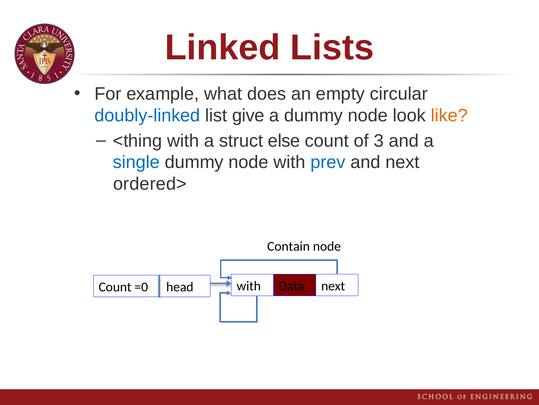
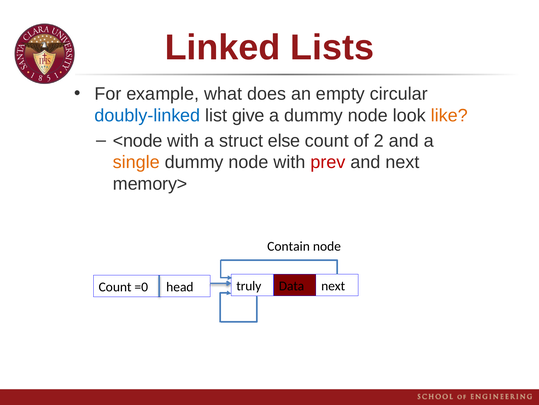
<thing: <thing -> <node (138, 140)
3: 3 -> 2 (379, 140)
single colour: blue -> orange (136, 162)
prev colour: blue -> red (328, 162)
ordered>: ordered> -> memory> (150, 184)
with: with -> truly (249, 285)
